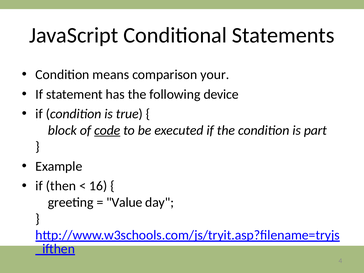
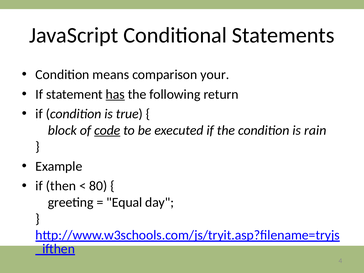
has underline: none -> present (115, 94)
device: device -> return (221, 94)
part: part -> rain (315, 130)
16: 16 -> 80 (98, 186)
Value: Value -> Equal (124, 202)
